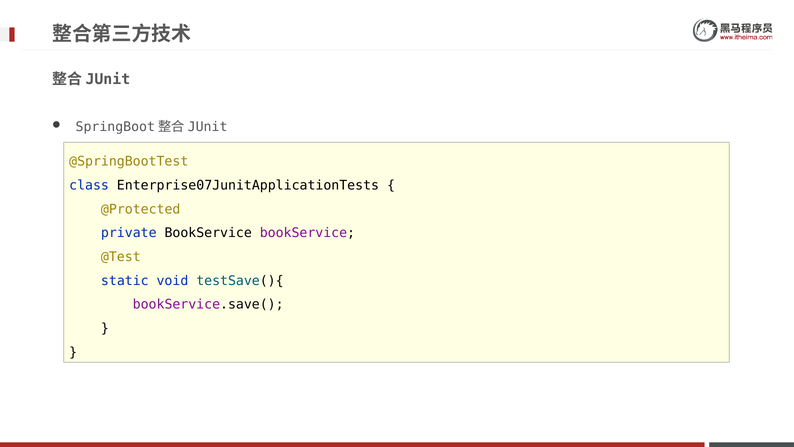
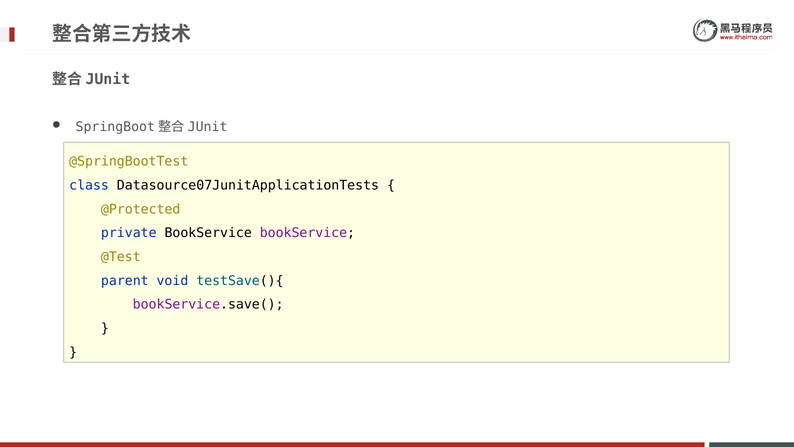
Enterprise07JunitApplicationTests: Enterprise07JunitApplicationTests -> Datasource07JunitApplicationTests (248, 185)
static: static -> parent (125, 280)
